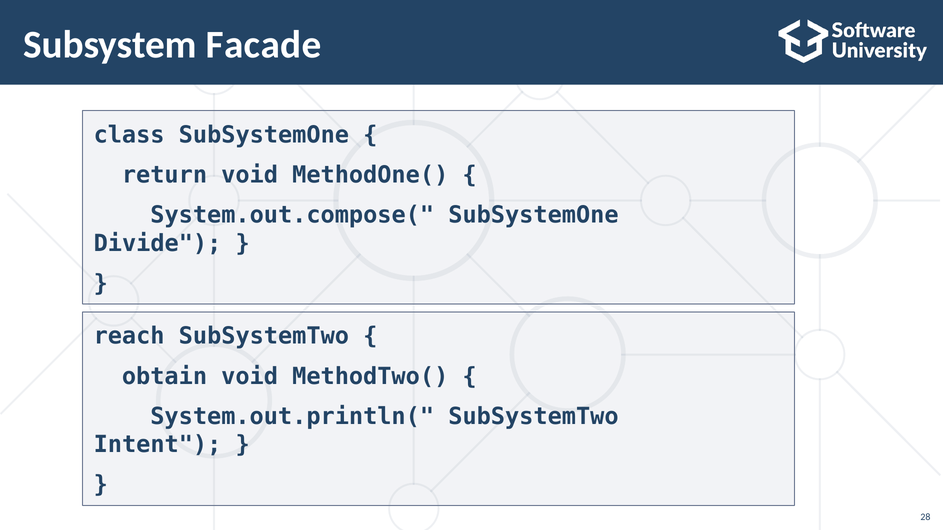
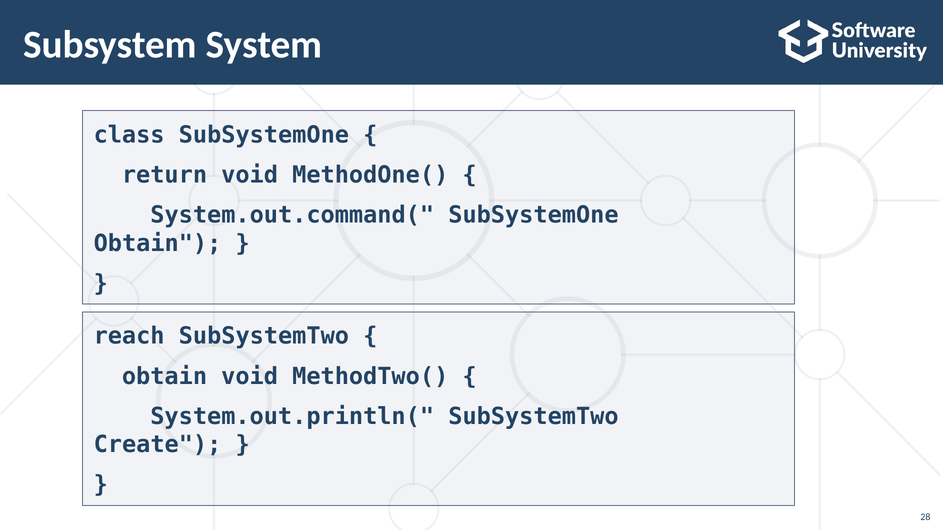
Facade: Facade -> System (264, 45)
System.out.compose(: System.out.compose( -> System.out.command( (292, 215)
Divide: Divide -> Obtain (157, 243)
Intent: Intent -> Create (157, 445)
